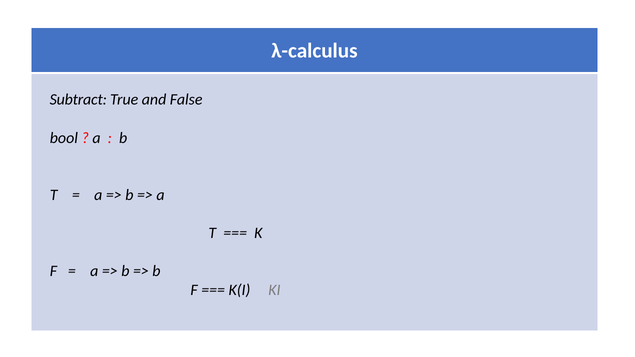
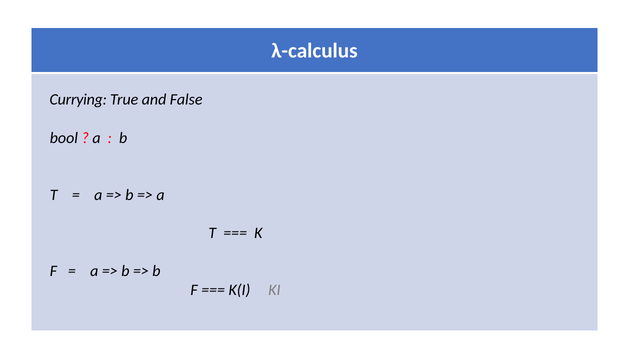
Subtract: Subtract -> Currying (78, 100)
